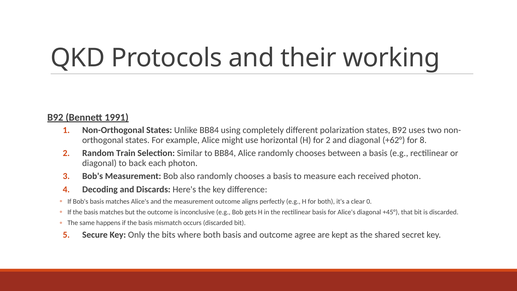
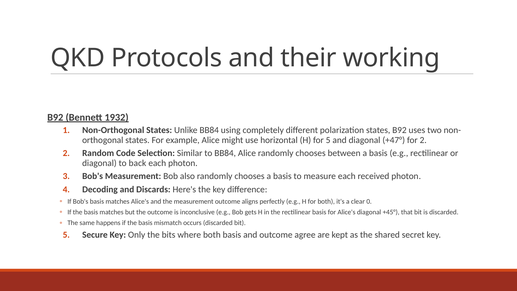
1991: 1991 -> 1932 (117, 117)
for 2: 2 -> 5 (328, 140)
+62°: +62° -> +47° (394, 140)
for 8: 8 -> 2 (423, 140)
Train: Train -> Code (126, 153)
